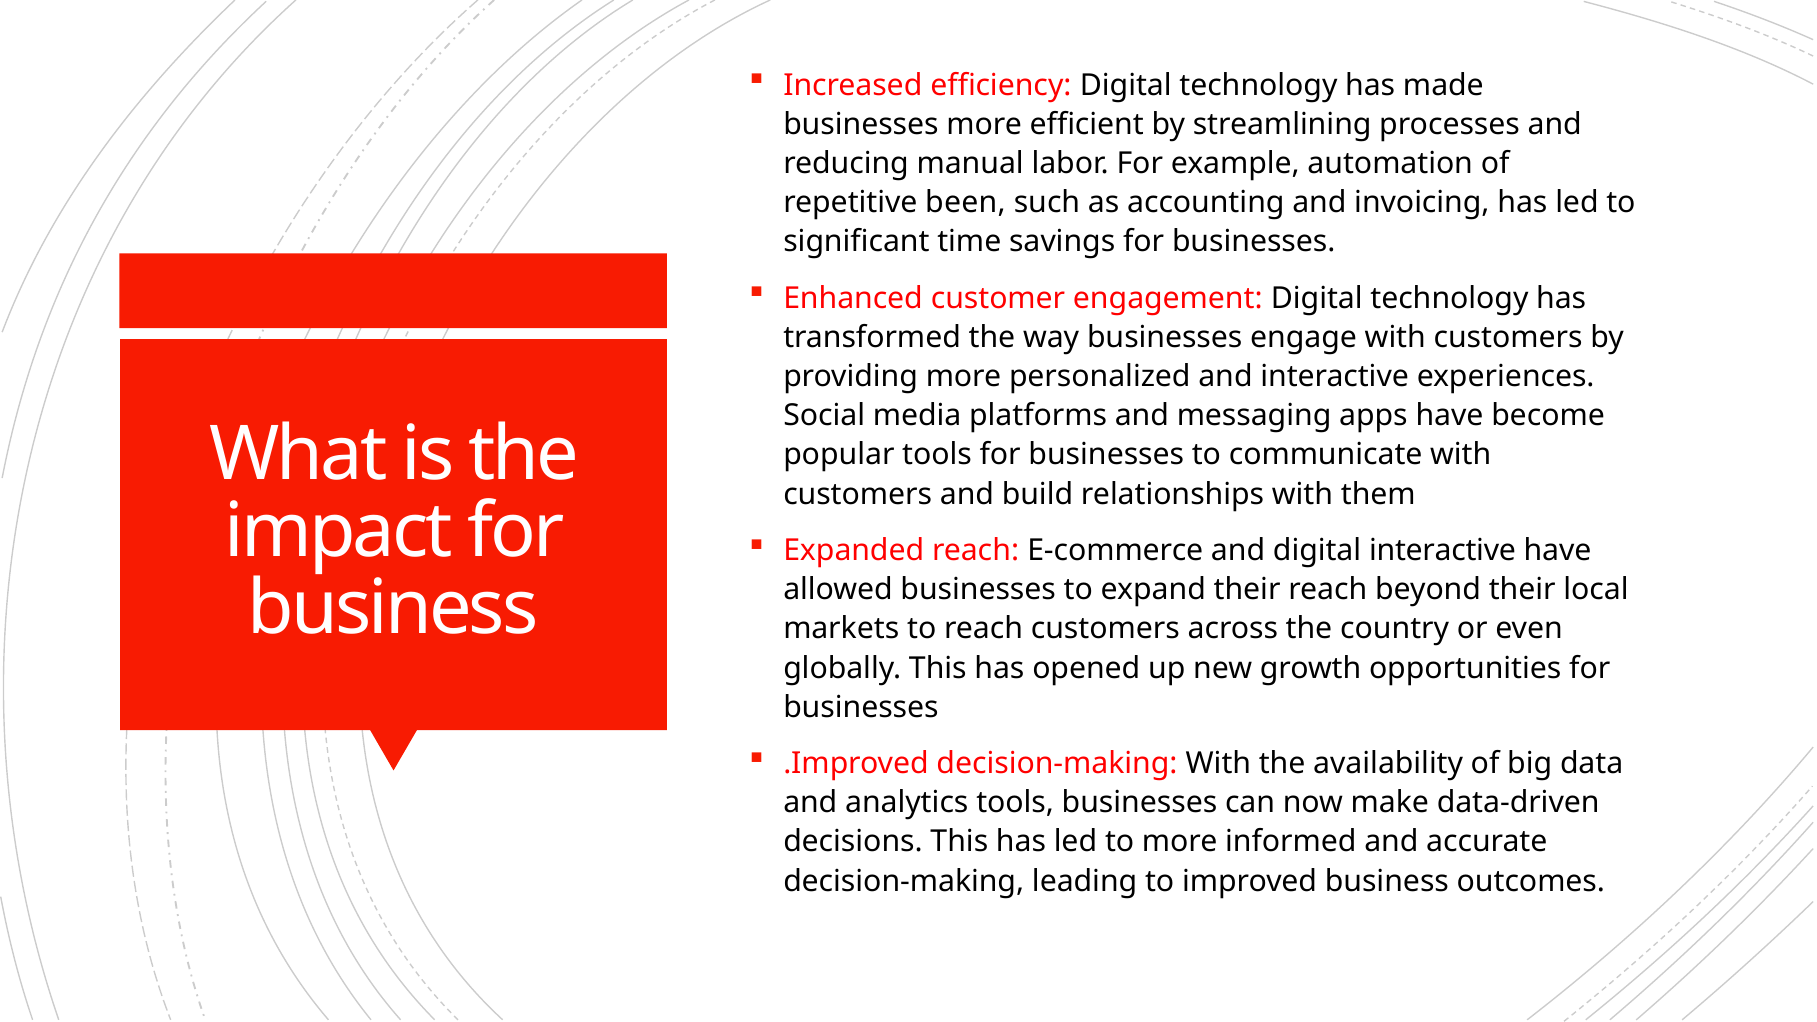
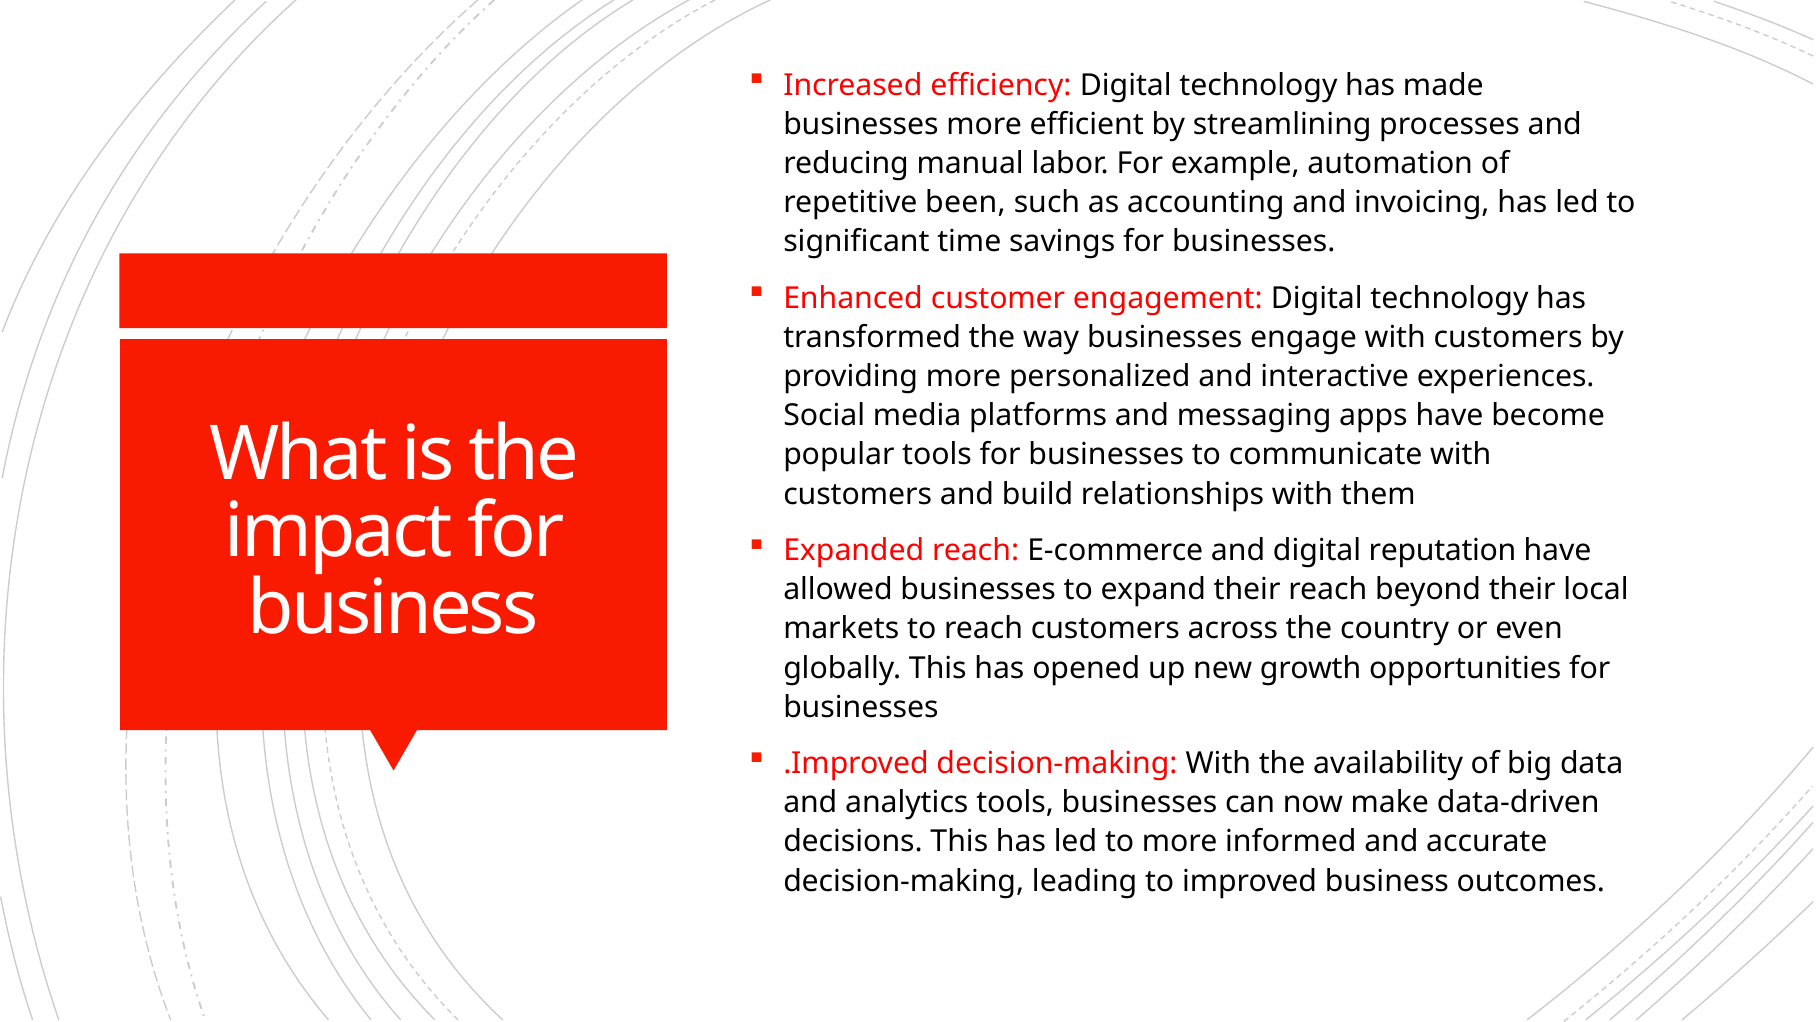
digital interactive: interactive -> reputation (1443, 550)
